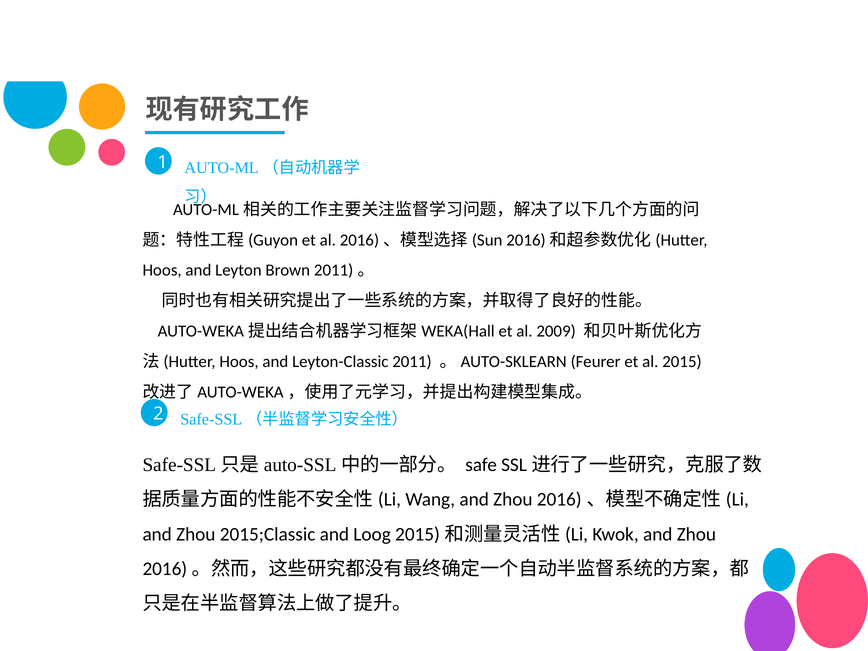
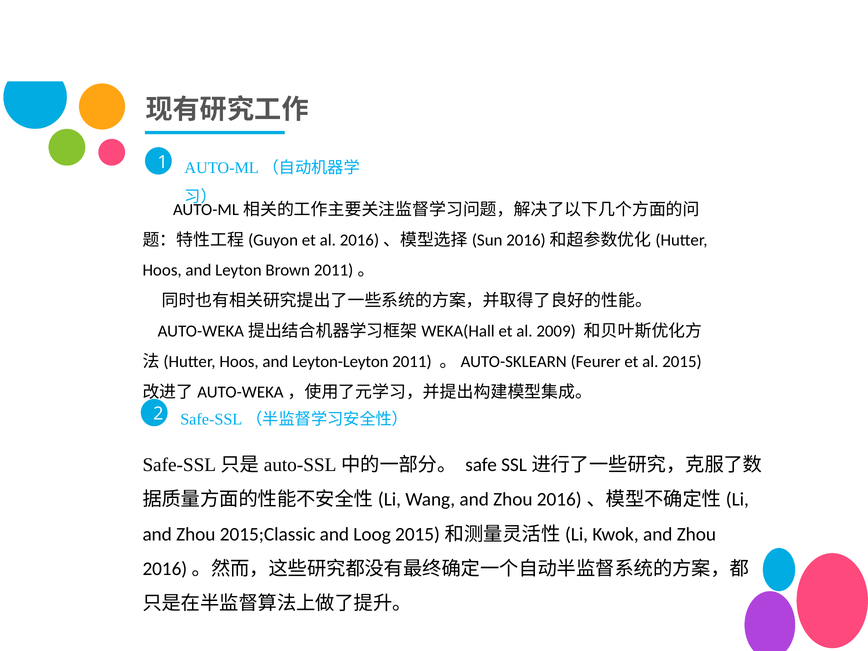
Leyton-Classic: Leyton-Classic -> Leyton-Leyton (340, 362)
